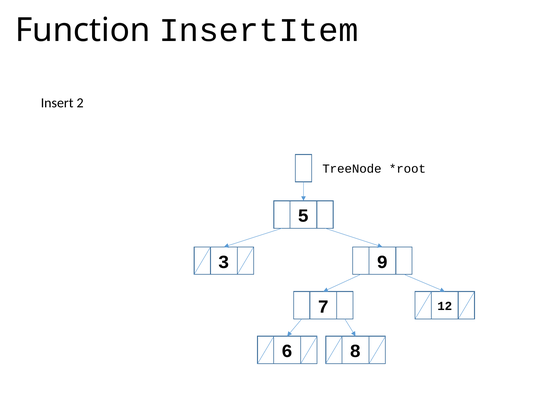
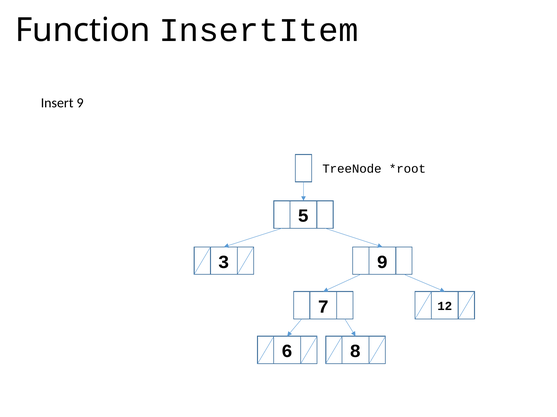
Insert 2: 2 -> 9 (80, 103)
